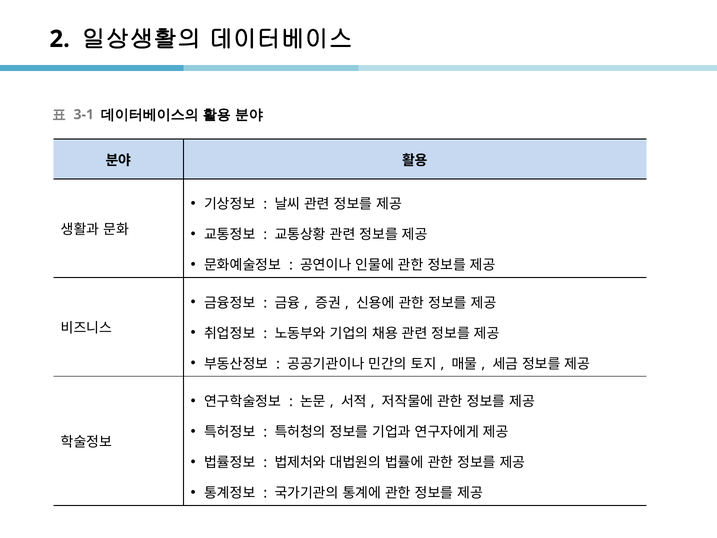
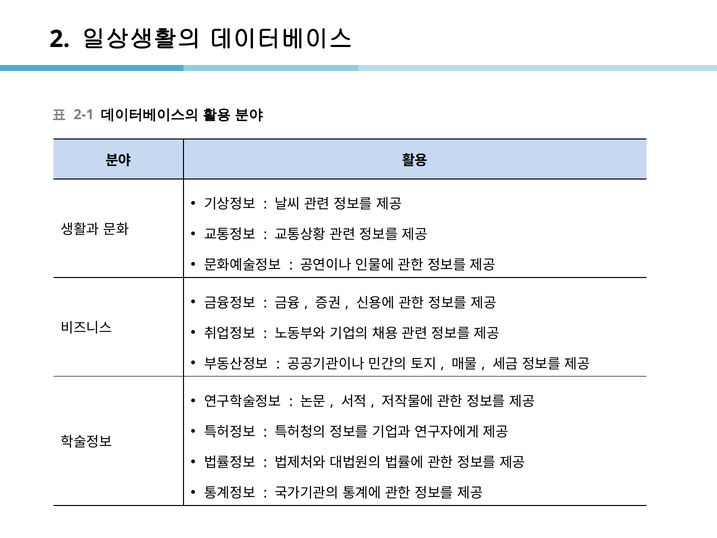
3-1: 3-1 -> 2-1 (84, 114)
